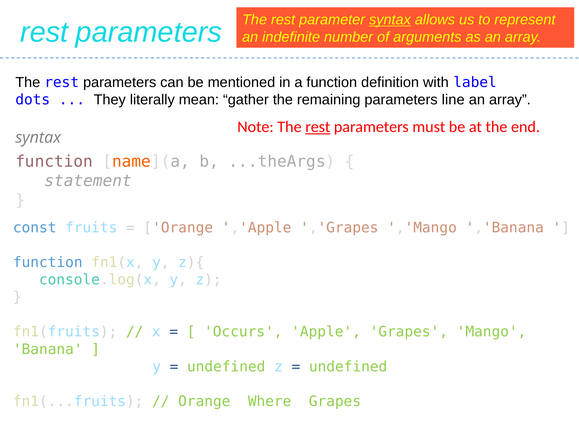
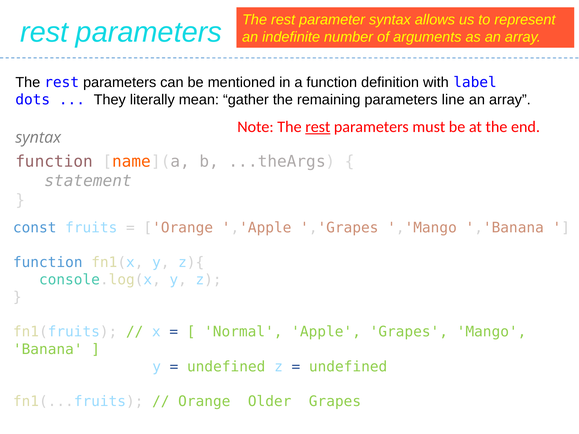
syntax underline: present -> none (390, 20)
Occurs: Occurs -> Normal (243, 332)
Where: Where -> Older (270, 402)
